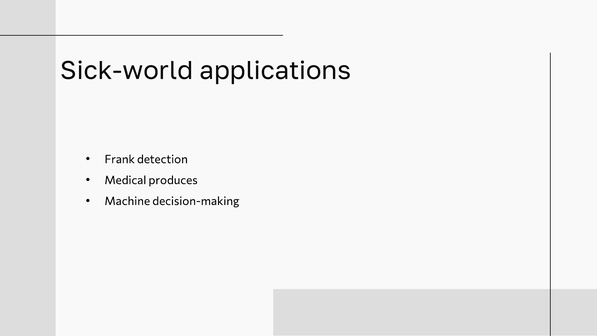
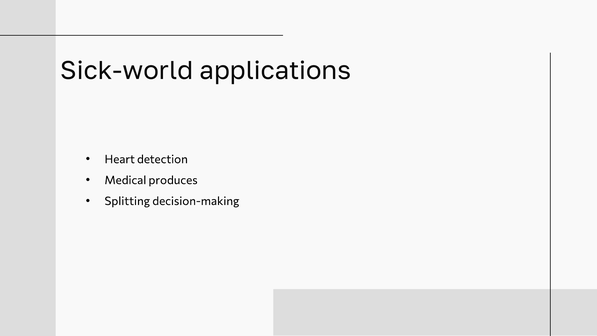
Frank: Frank -> Heart (120, 159)
Machine: Machine -> Splitting (127, 201)
